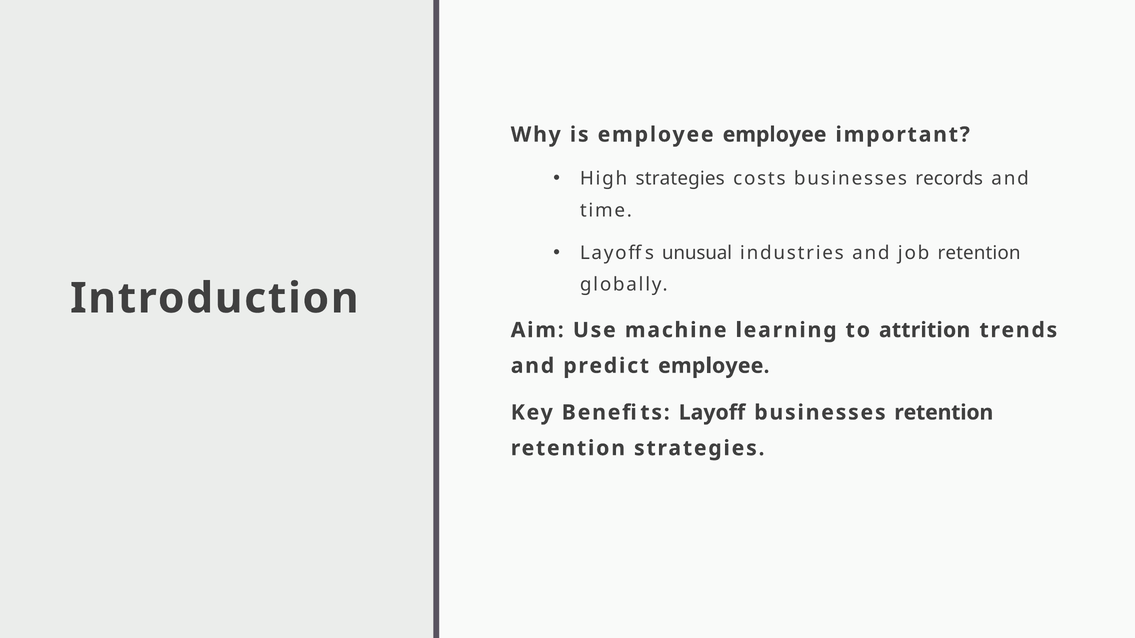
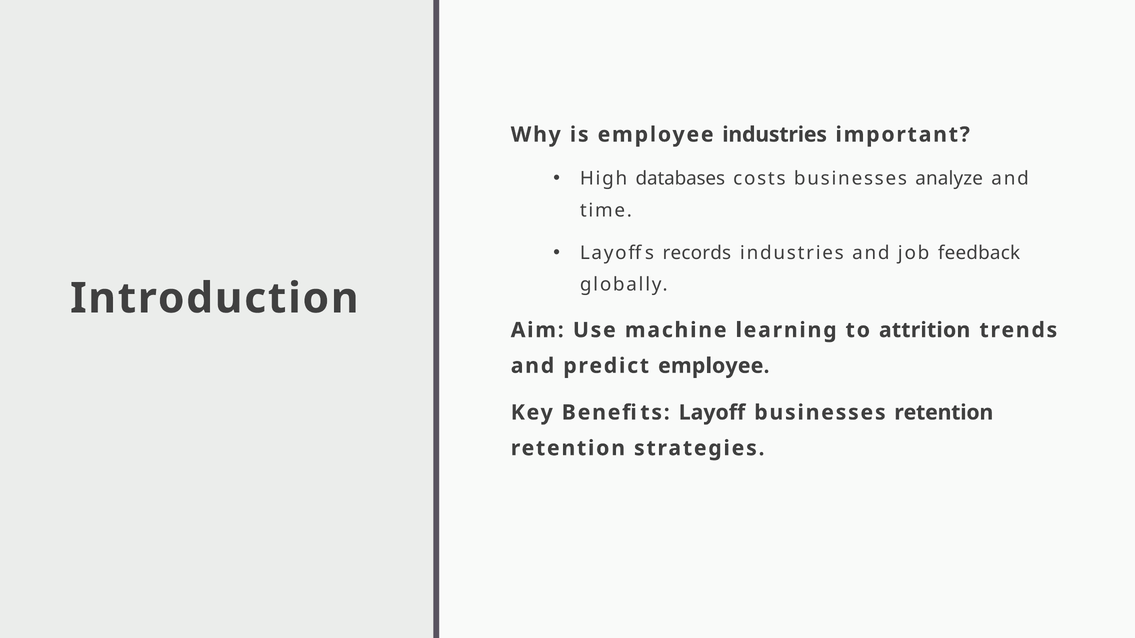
employee employee: employee -> industries (775, 135)
High strategies: strategies -> databases (680, 179)
records: records -> analyze (949, 179)
unusual: unusual -> records (697, 253)
job retention: retention -> feedback (979, 253)
